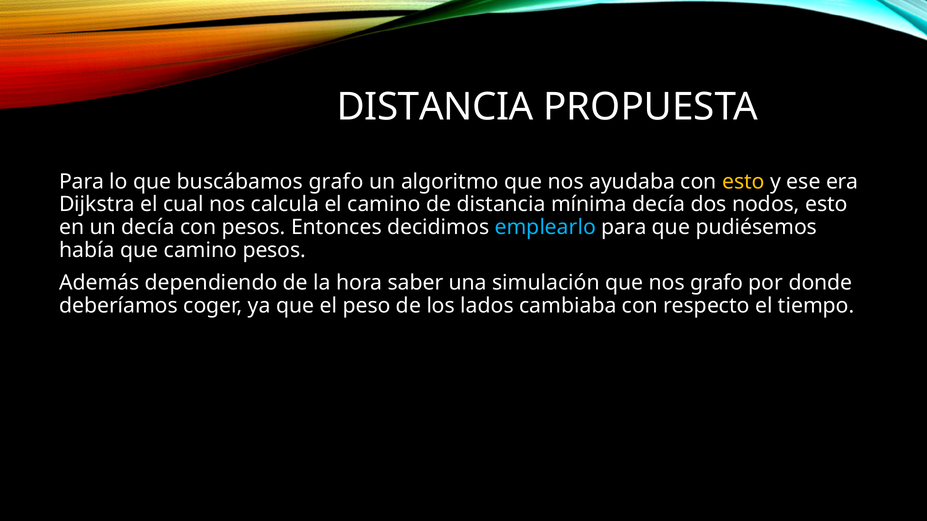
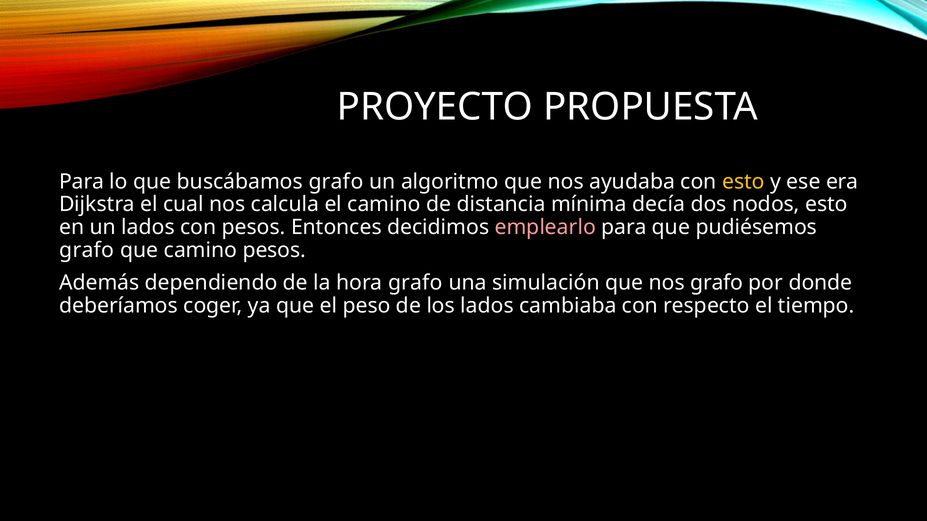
DISTANCIA: DISTANCIA -> PROYECTO (435, 107)
un decía: decía -> lados (148, 228)
emplearlo colour: light blue -> pink (545, 228)
había: había -> grafo (87, 250)
hora saber: saber -> grafo (415, 283)
